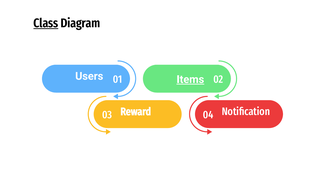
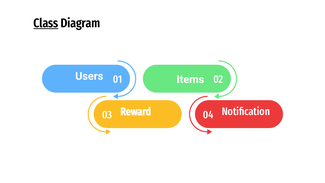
Items underline: present -> none (190, 79)
